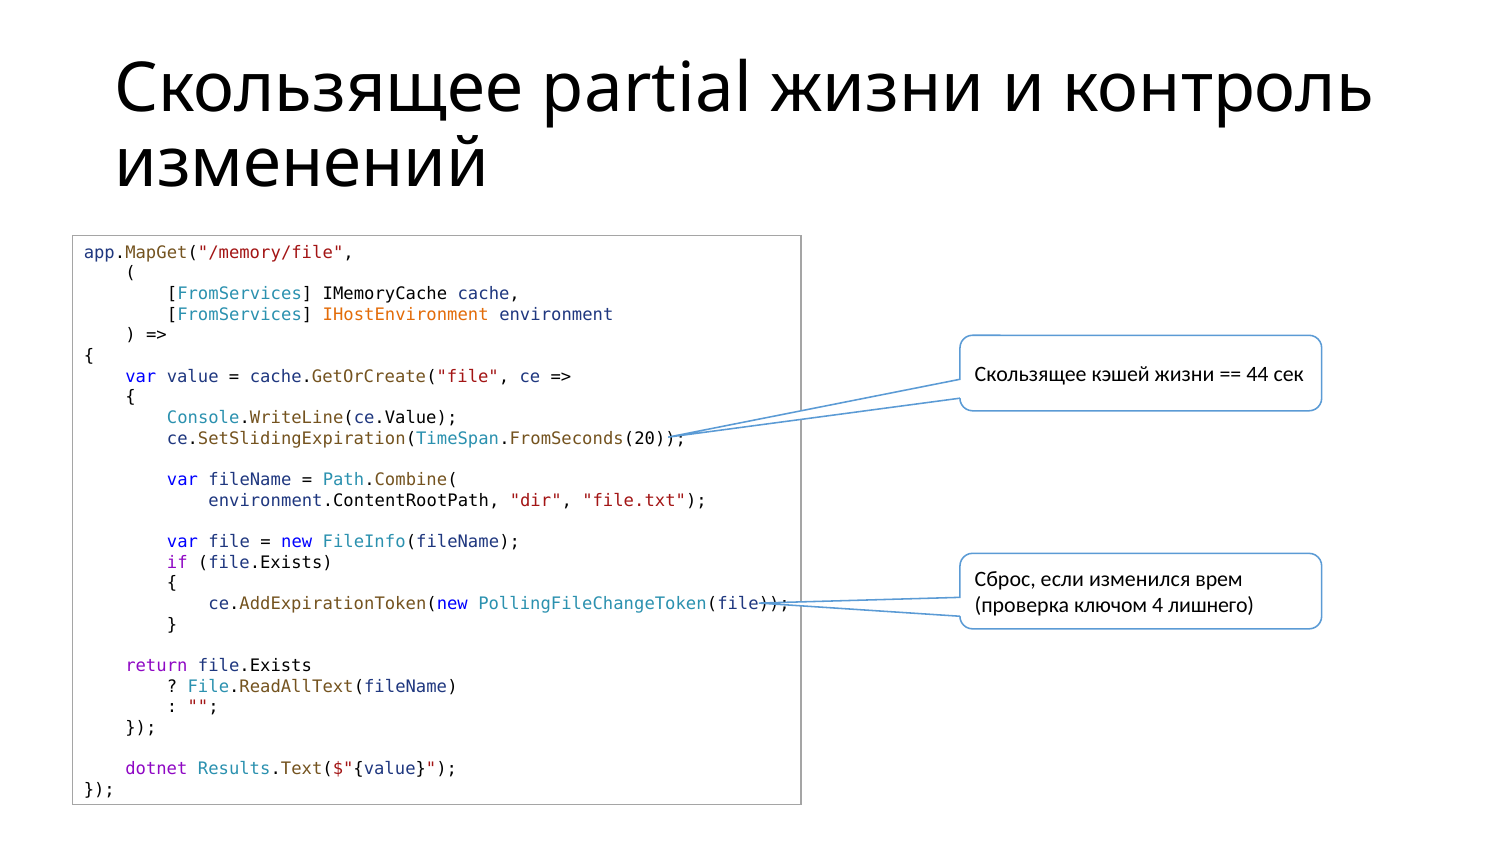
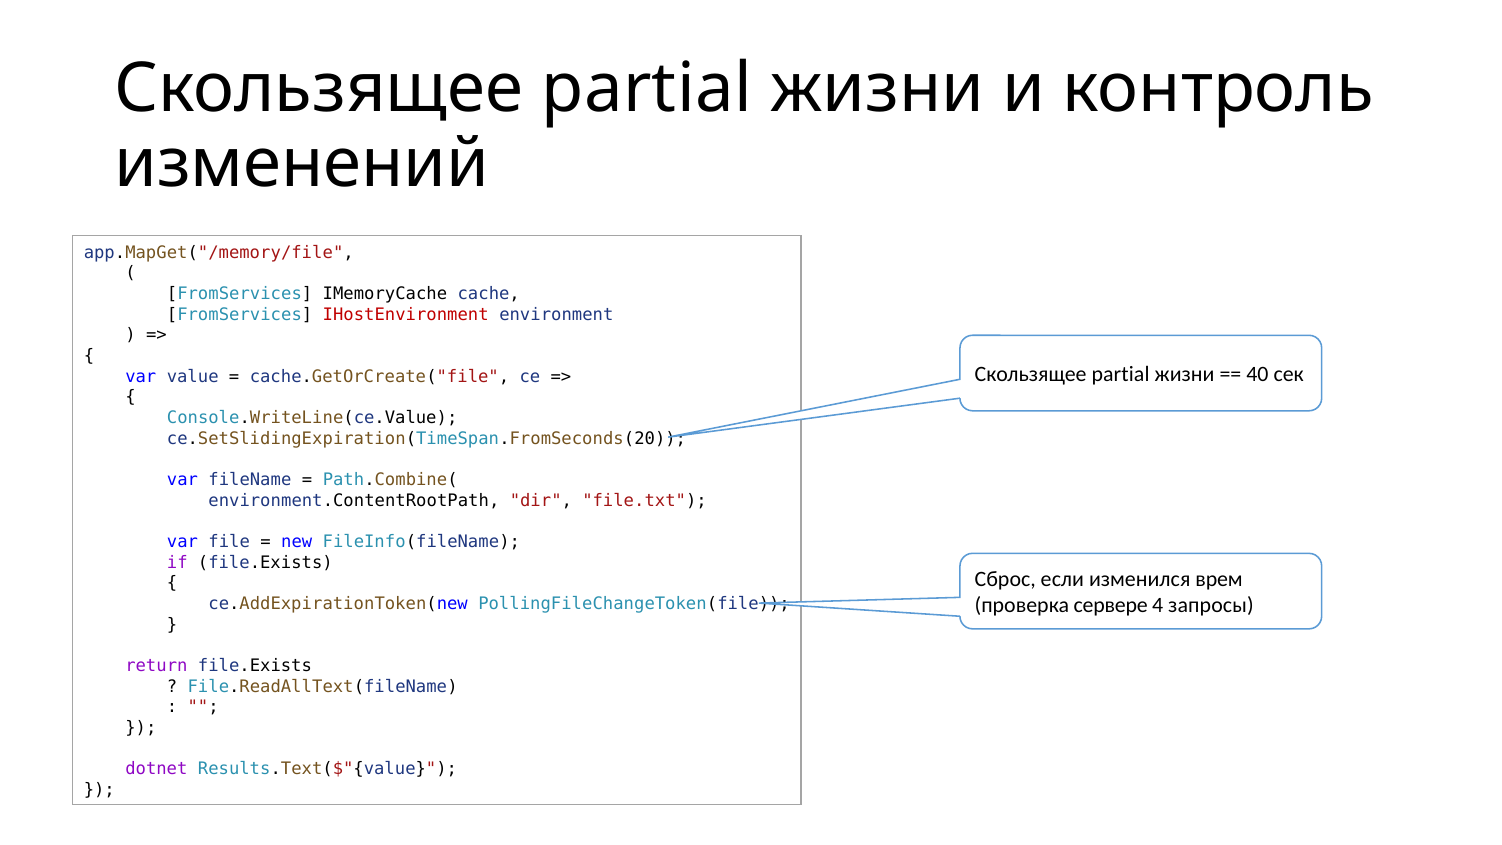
IHostEnvironment colour: orange -> red (406, 314)
кэшей: кэшей -> partial (1121, 374)
44: 44 -> 40 (1257, 374)
ключом: ключом -> сервере (1111, 606)
лишнего: лишнего -> запросы (1211, 606)
